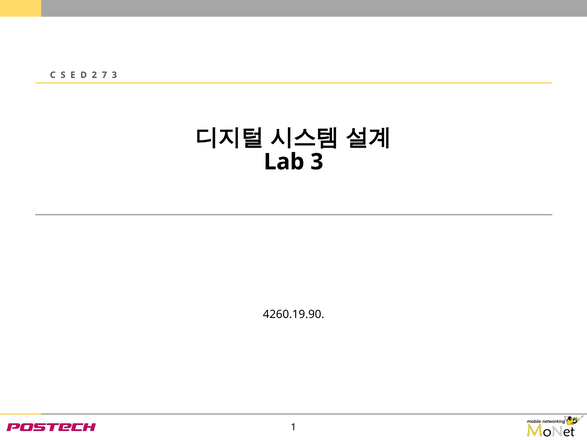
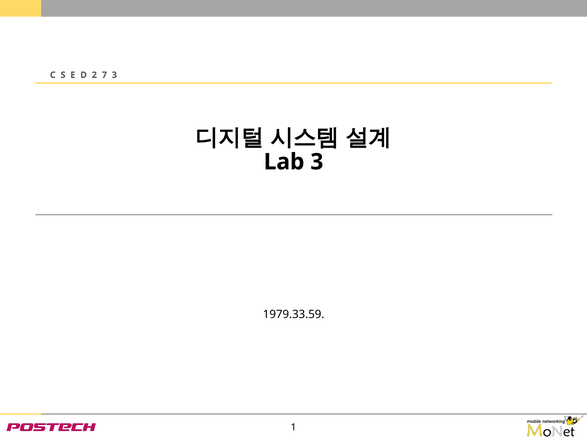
4260.19.90: 4260.19.90 -> 1979.33.59 (294, 314)
